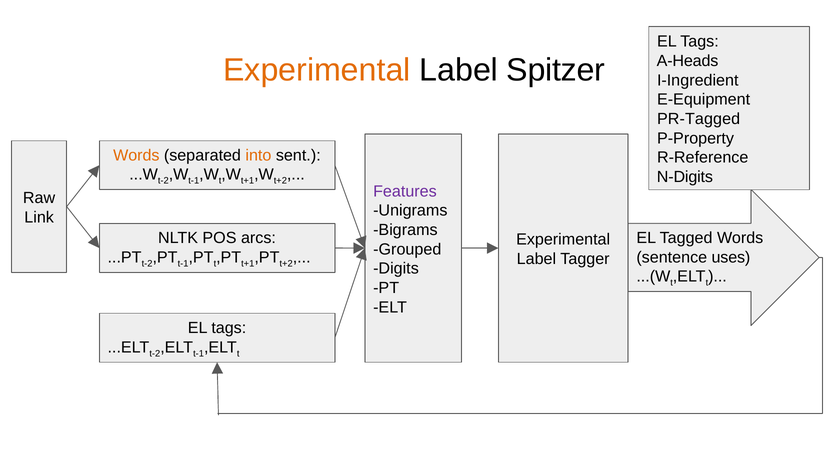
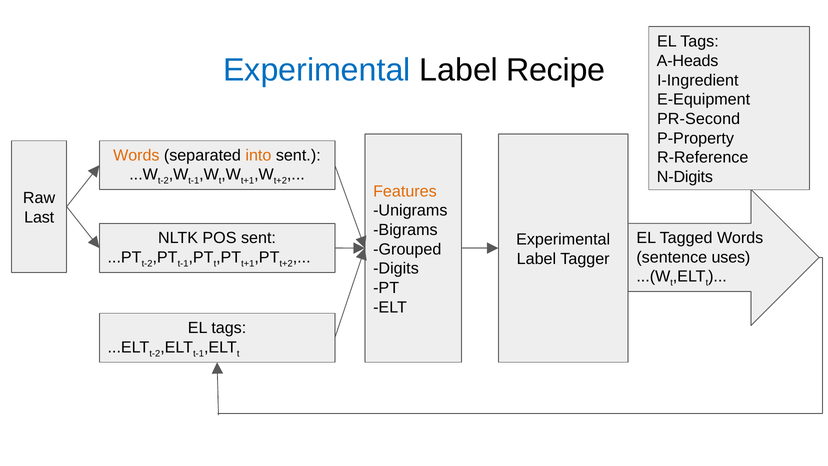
Experimental colour: orange -> blue (317, 70)
Spitzer: Spitzer -> Recipe (556, 70)
PR-Tagged: PR-Tagged -> PR-Second (699, 119)
Features colour: purple -> orange (405, 191)
Link: Link -> Last (39, 217)
POS arcs: arcs -> sent (258, 238)
